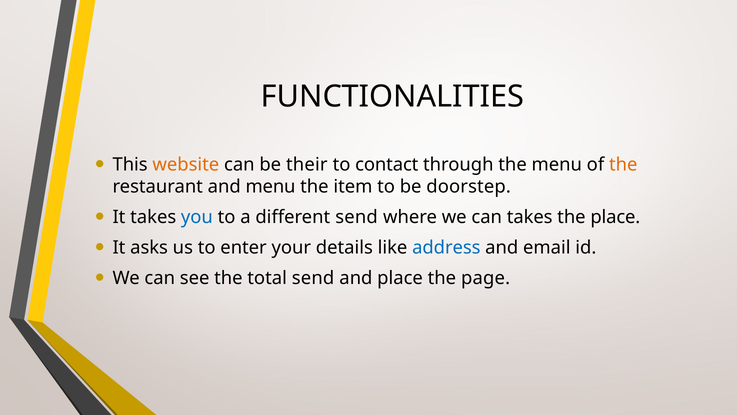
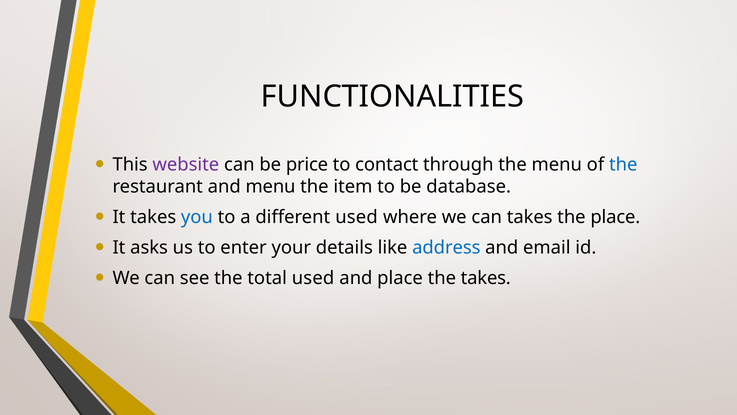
website colour: orange -> purple (186, 165)
their: their -> price (307, 165)
the colour: orange -> blue (623, 165)
doorstep: doorstep -> database (469, 187)
different send: send -> used (357, 217)
total send: send -> used (313, 278)
the page: page -> takes (486, 278)
